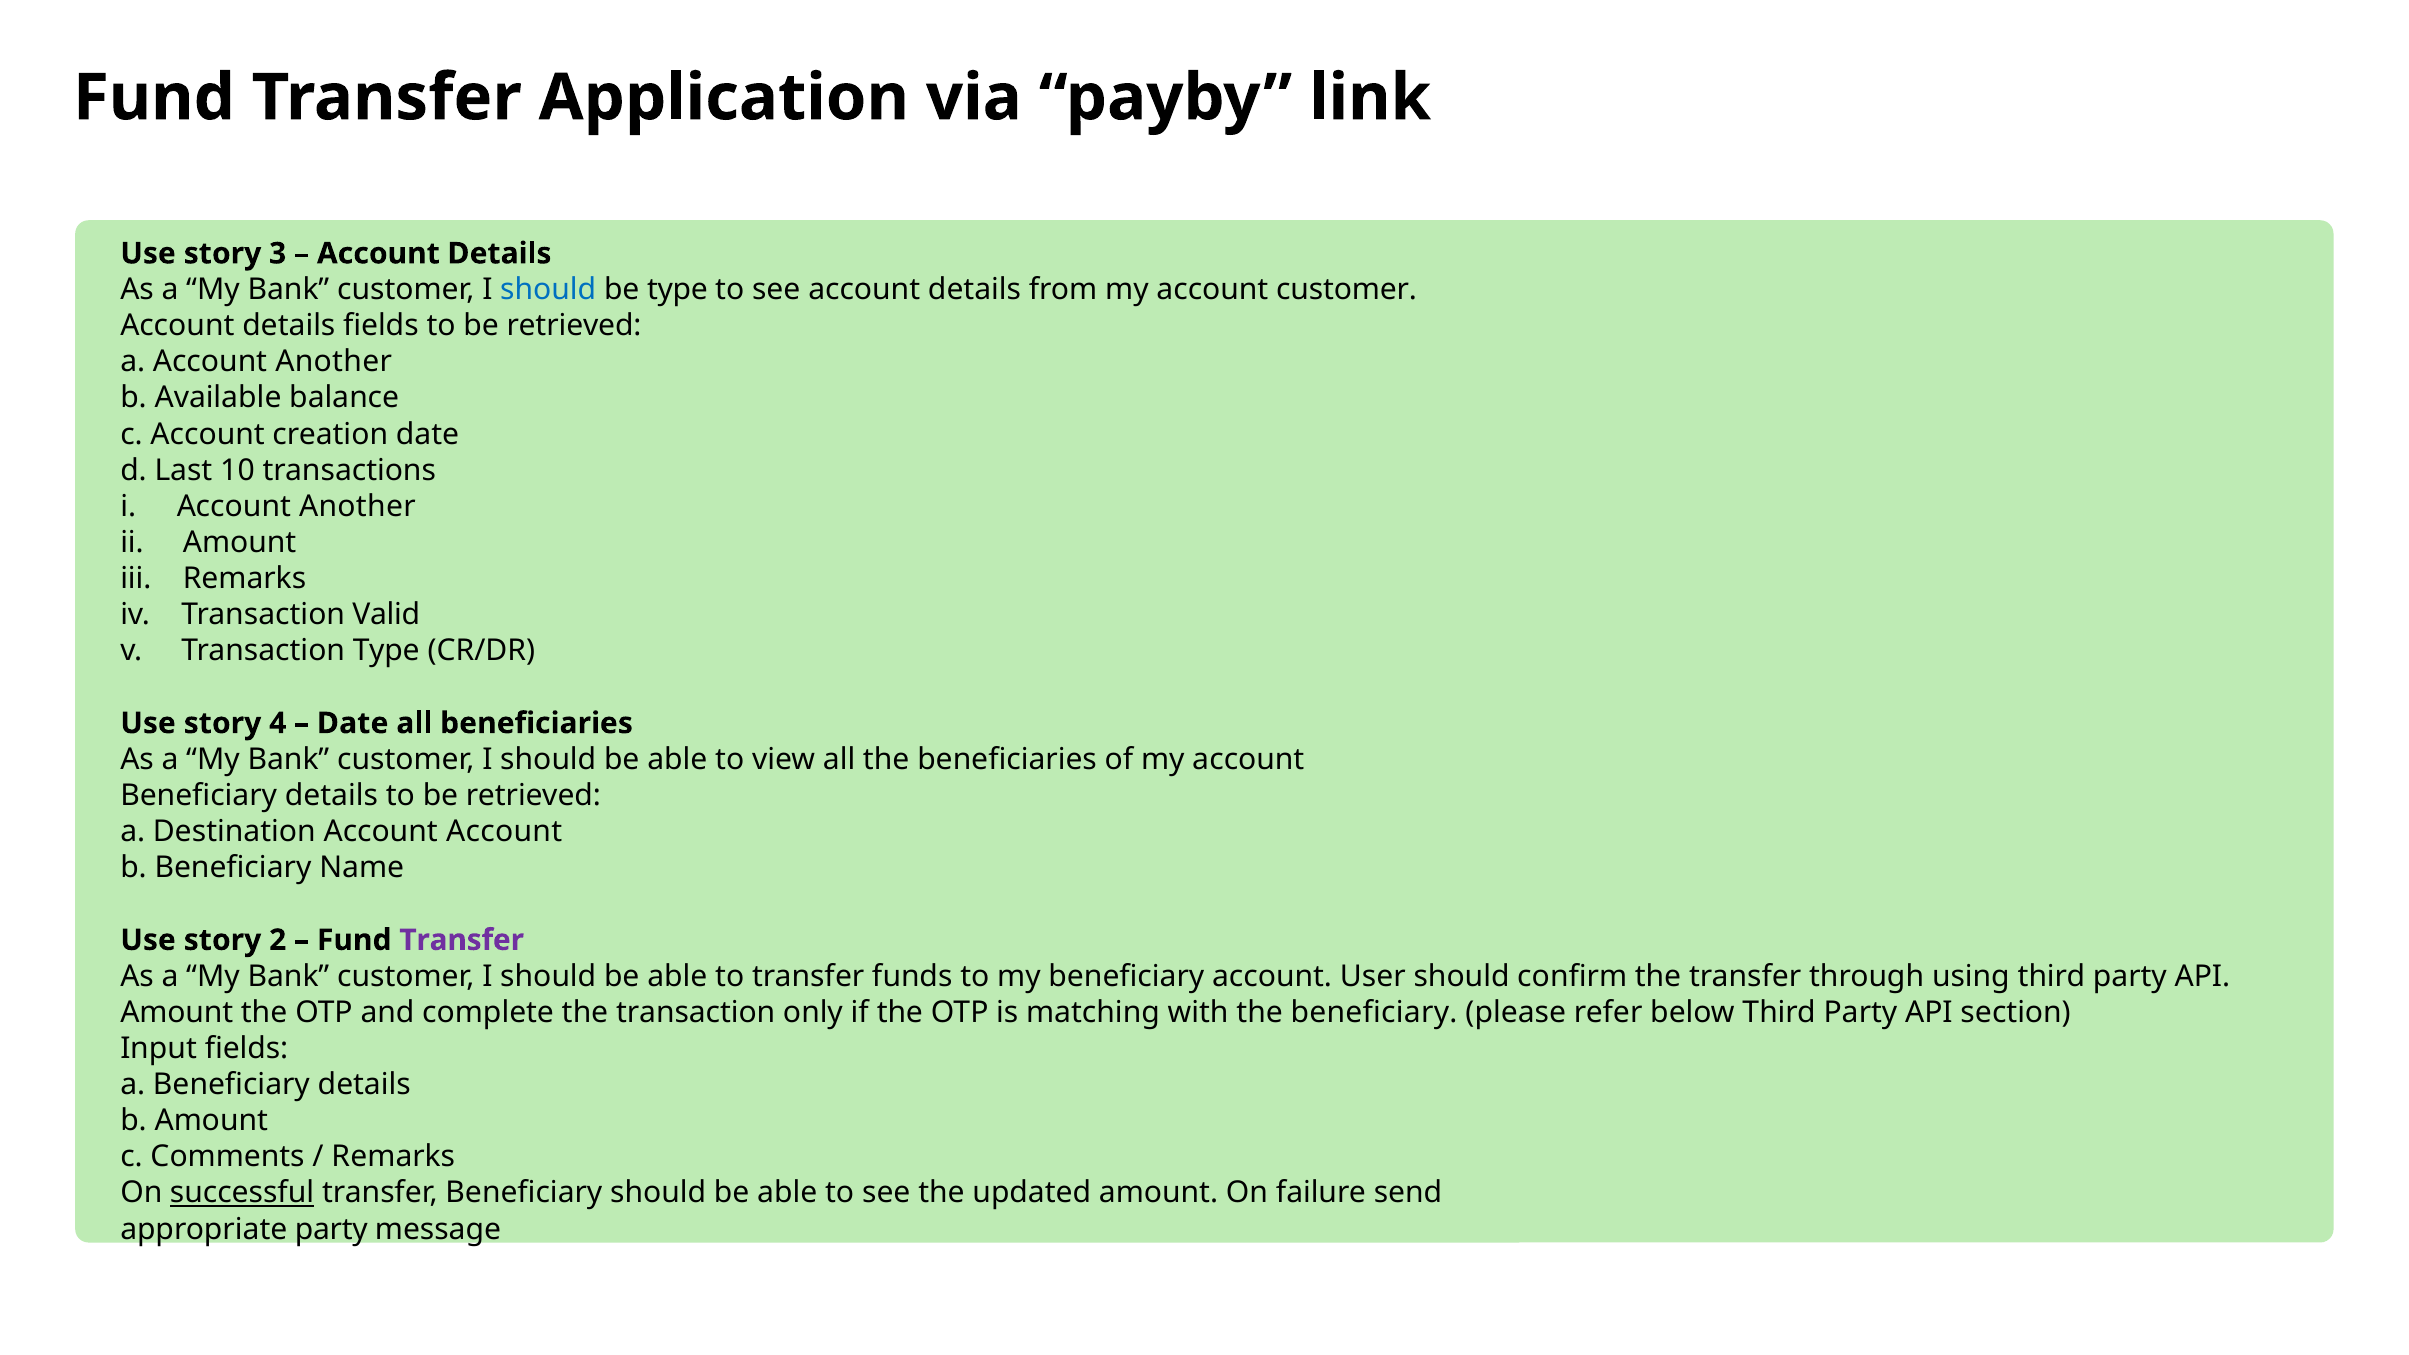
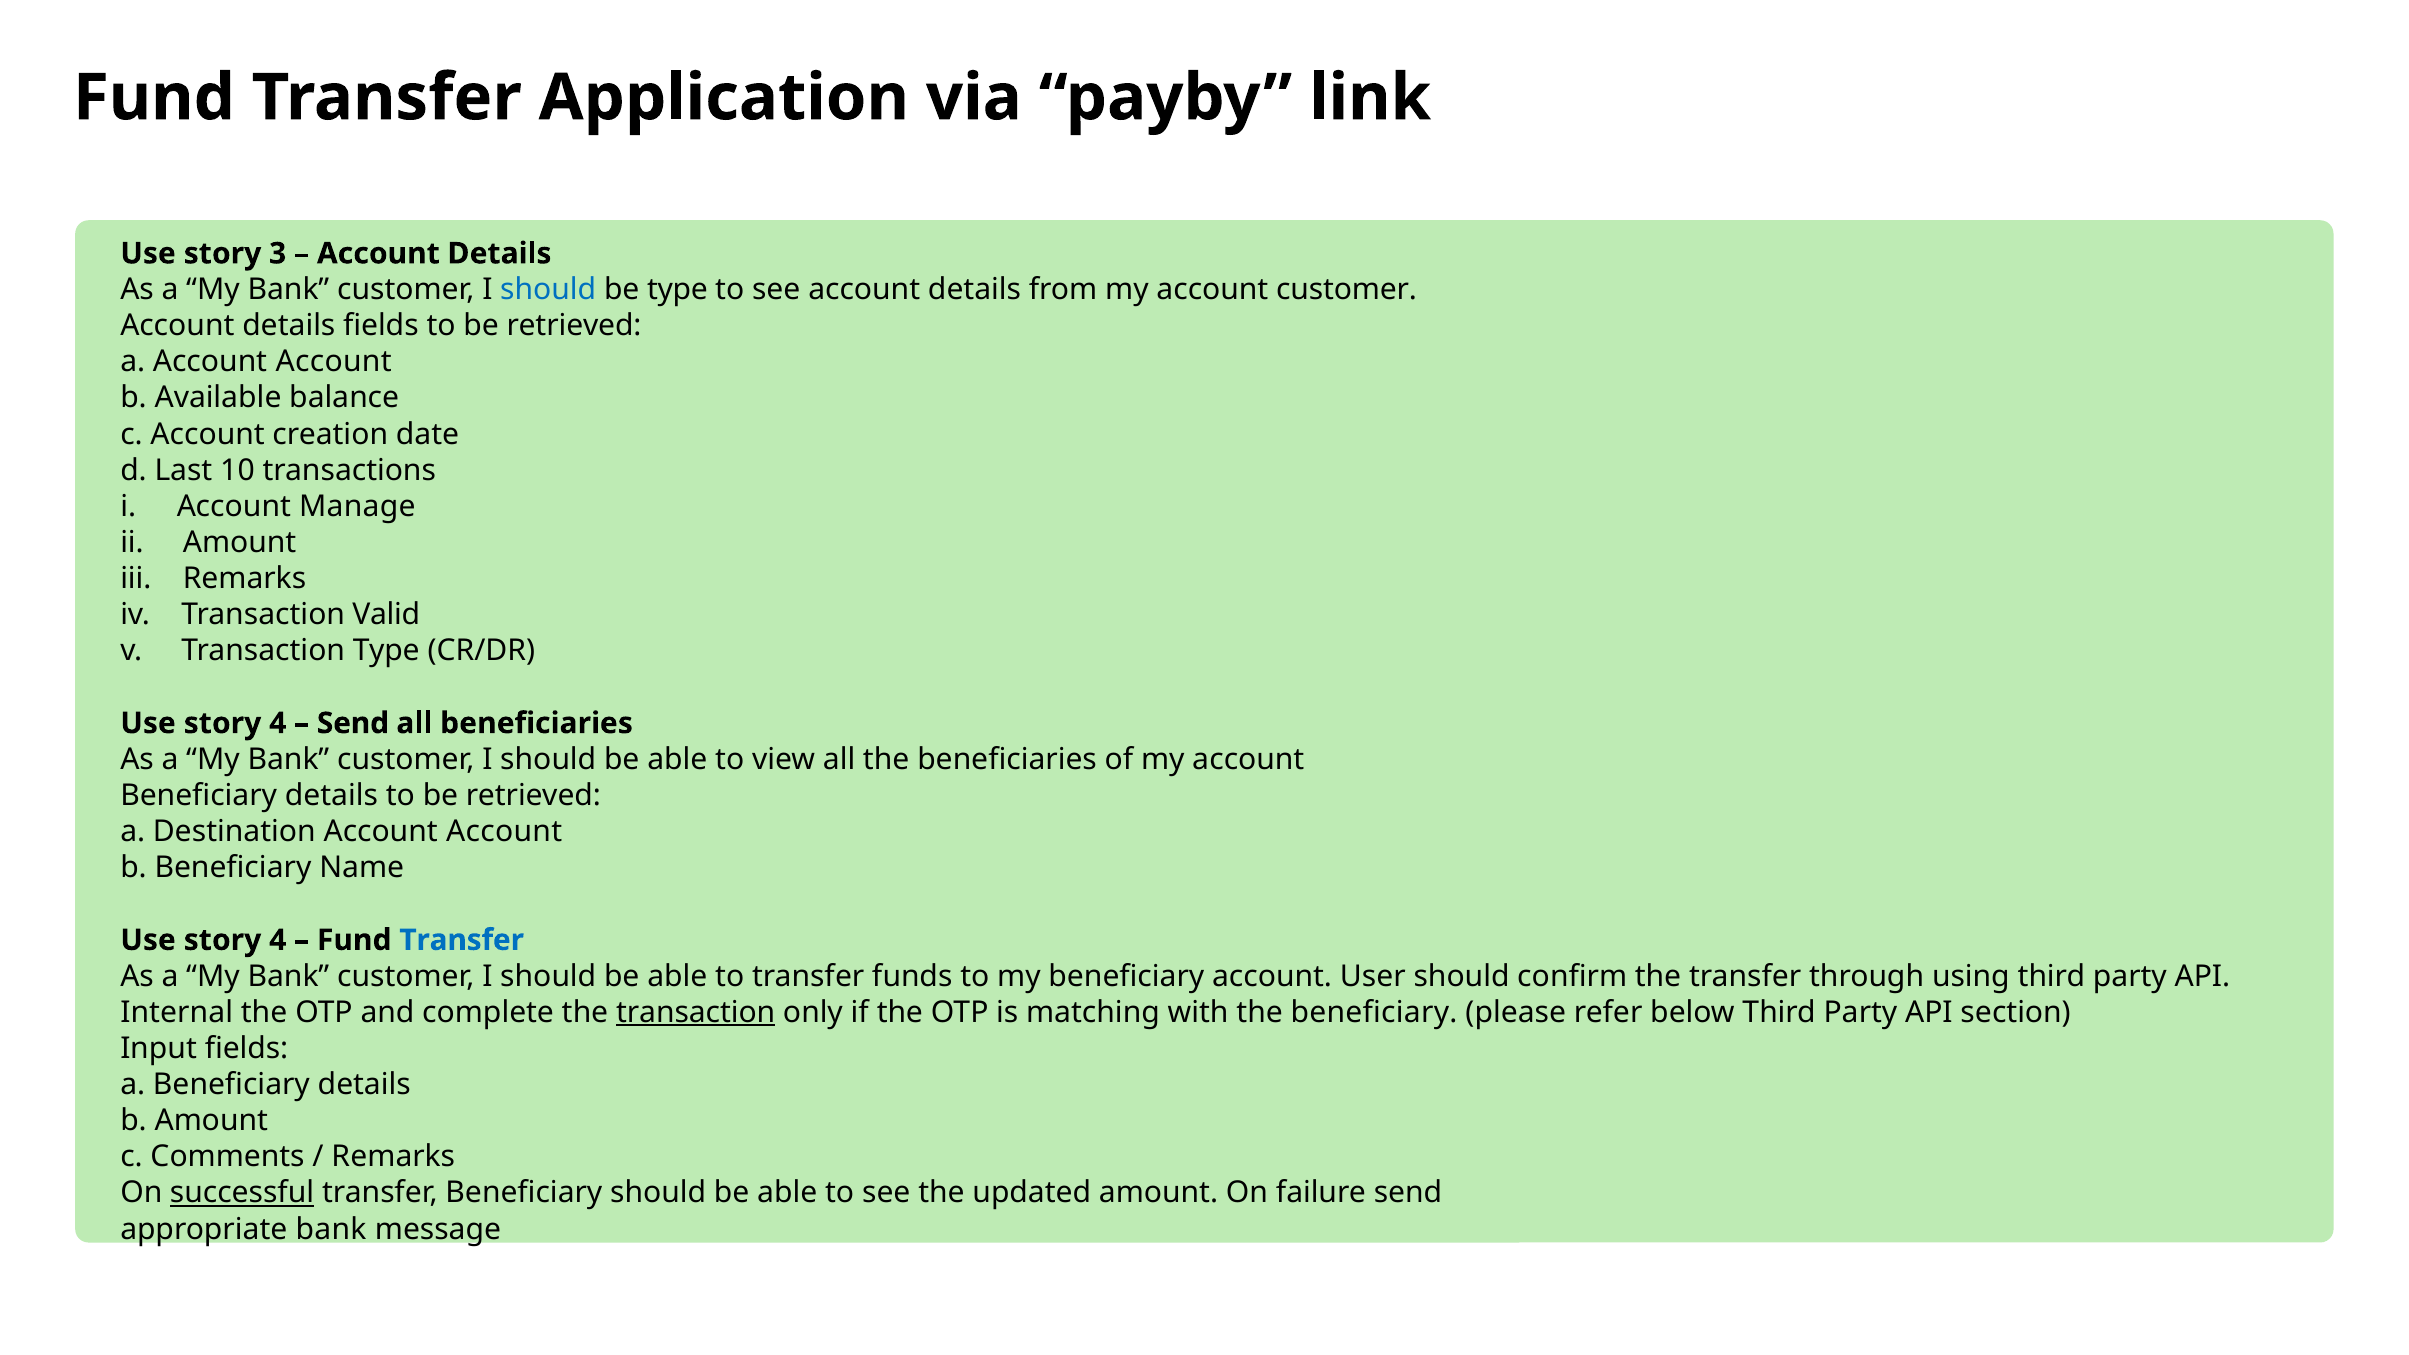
a Account Another: Another -> Account (334, 362)
i Account Another: Another -> Manage (357, 506)
Date: Date -> Send (353, 723)
2: 2 -> 4 (278, 940)
Transfer colour: purple -> blue (462, 940)
Amount: Amount -> Internal (177, 1012)
transaction underline: none -> present (696, 1012)
appropriate party: party -> bank (331, 1229)
